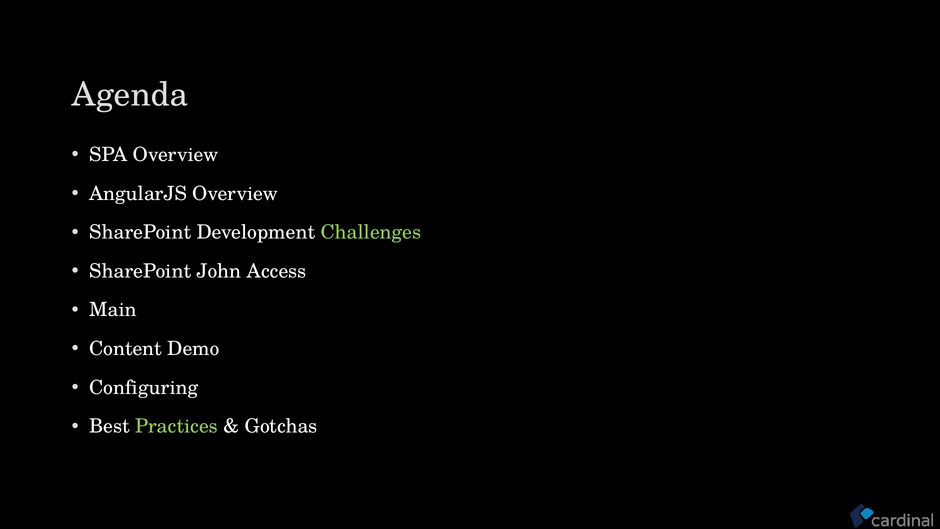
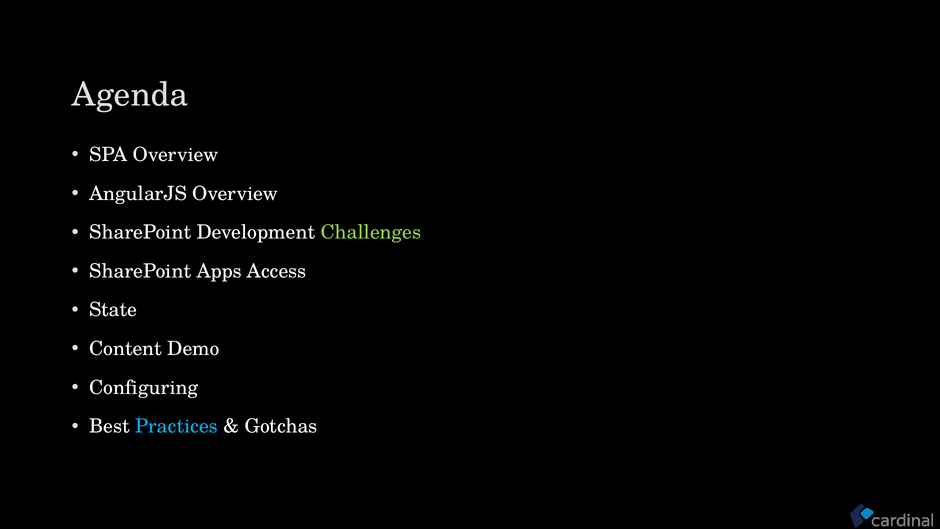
John: John -> Apps (219, 271)
Main: Main -> State (113, 310)
Practices colour: light green -> light blue (177, 426)
